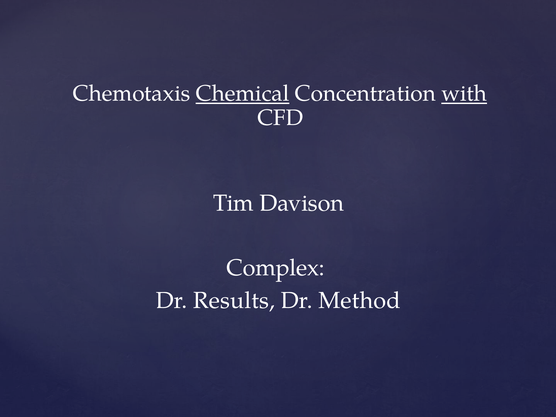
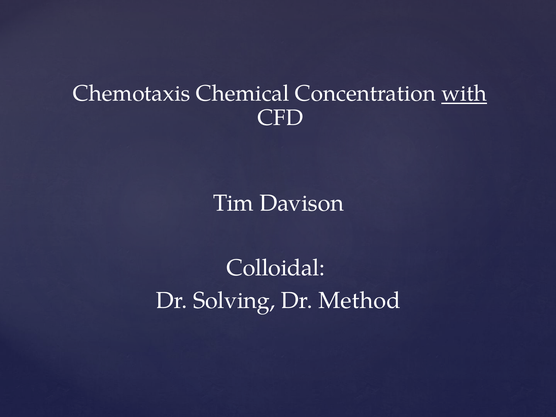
Chemical underline: present -> none (243, 94)
Complex: Complex -> Colloidal (276, 268)
Results: Results -> Solving (234, 300)
